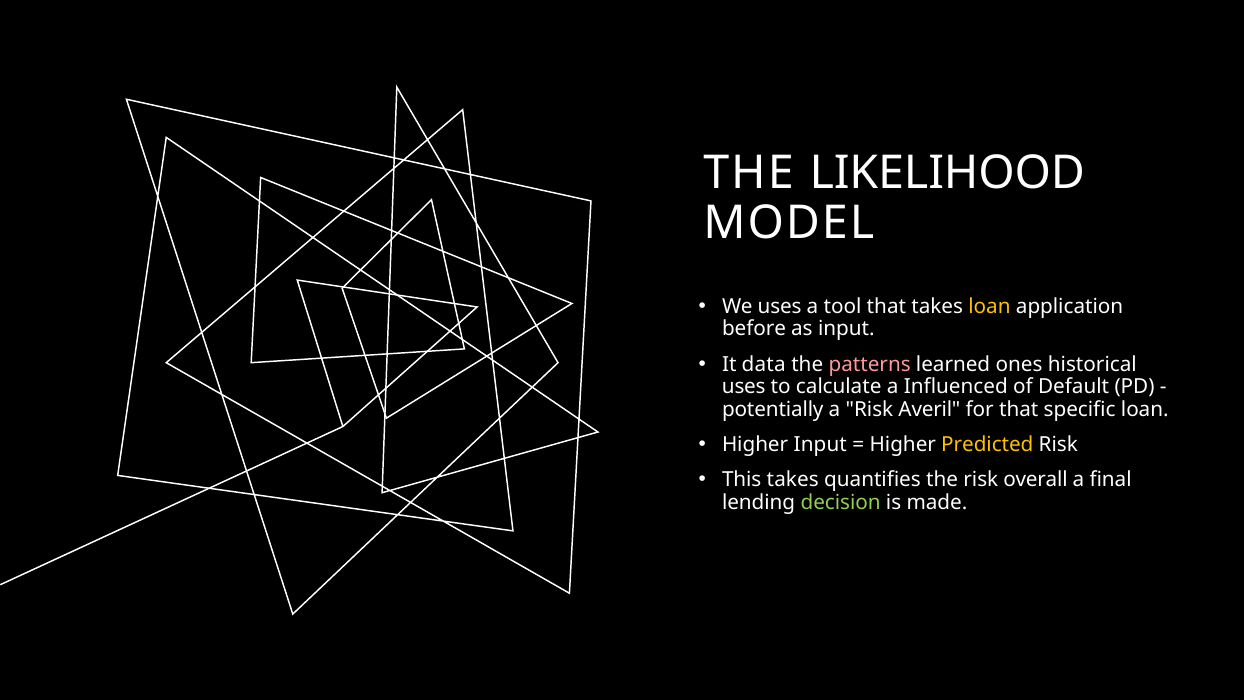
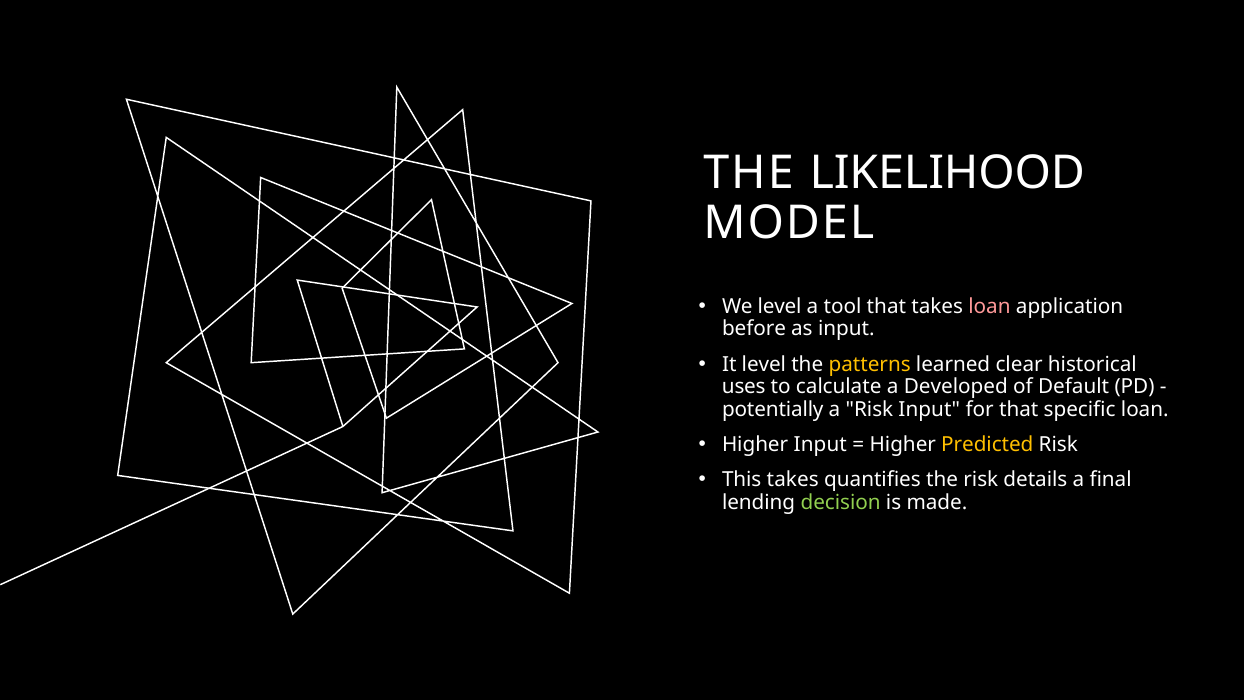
We uses: uses -> level (780, 307)
loan colour: yellow -> pink (989, 307)
It data: data -> level (764, 364)
patterns colour: pink -> yellow (870, 364)
ones: ones -> clear (1019, 364)
Influenced: Influenced -> Developed (956, 387)
Risk Averil: Averil -> Input (929, 409)
overall: overall -> details (1035, 480)
